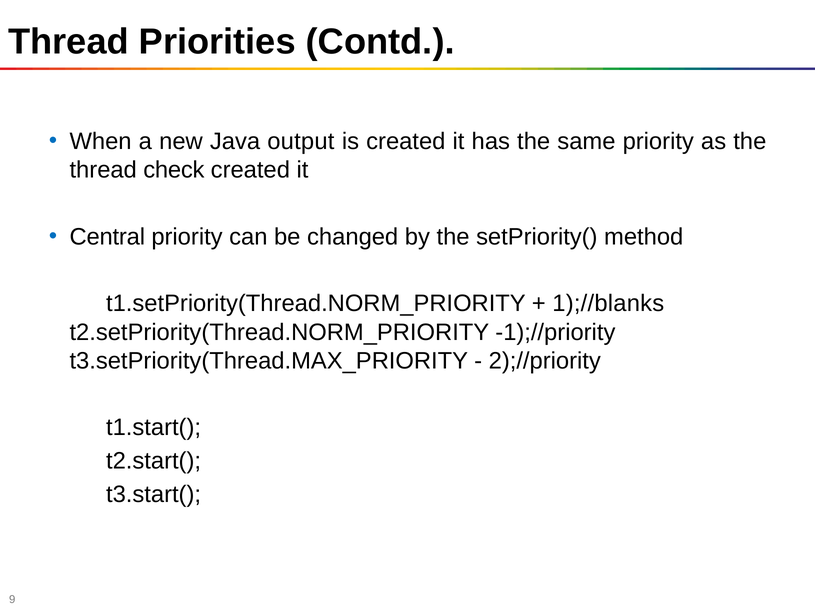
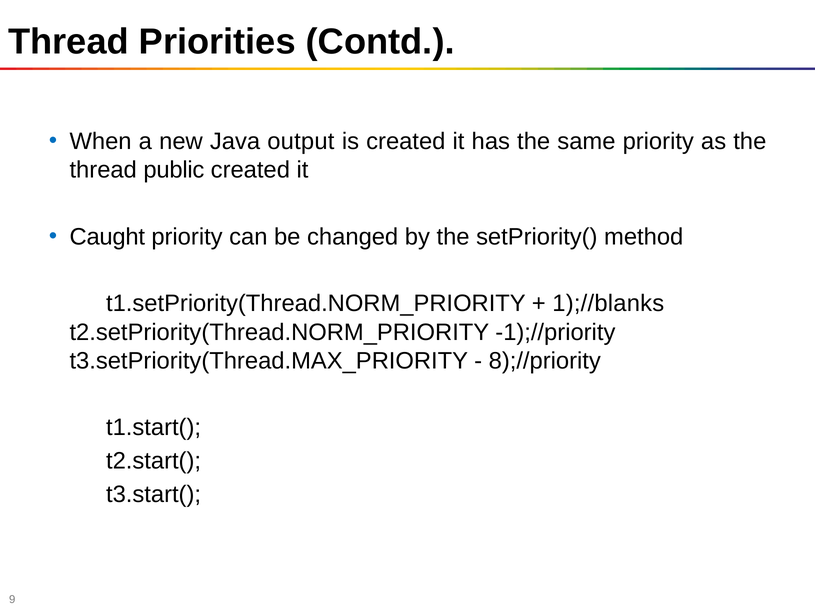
check: check -> public (174, 170)
Central: Central -> Caught (107, 237)
2);//priority: 2);//priority -> 8);//priority (545, 361)
